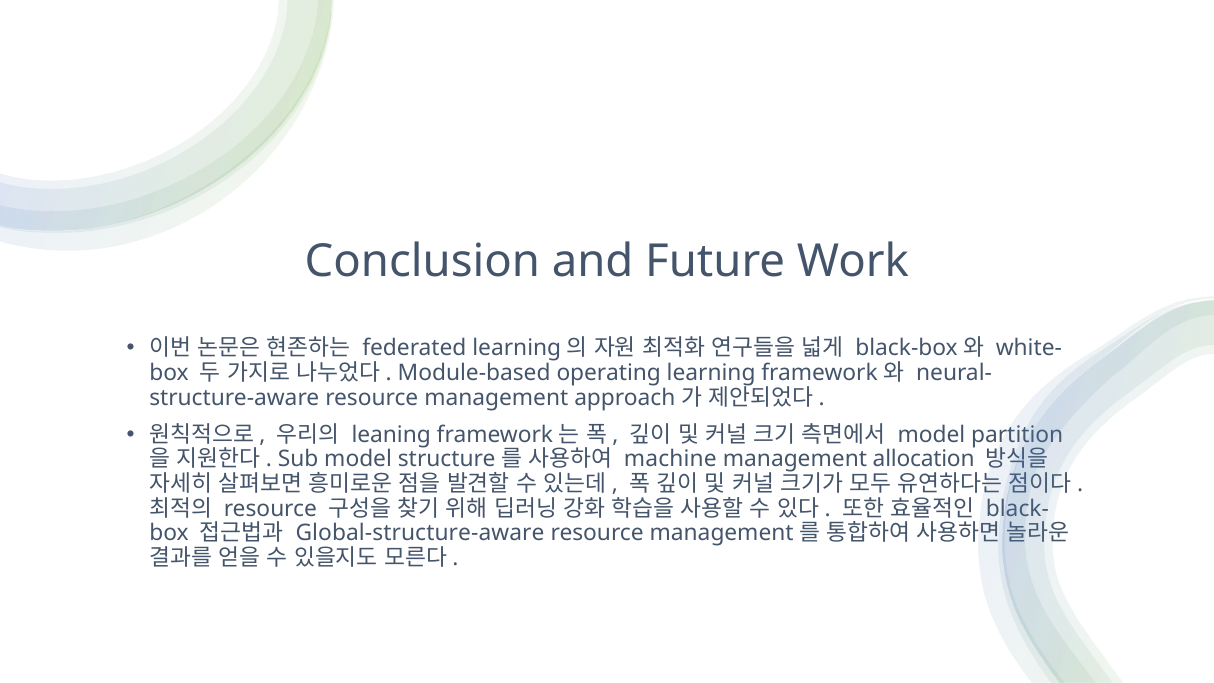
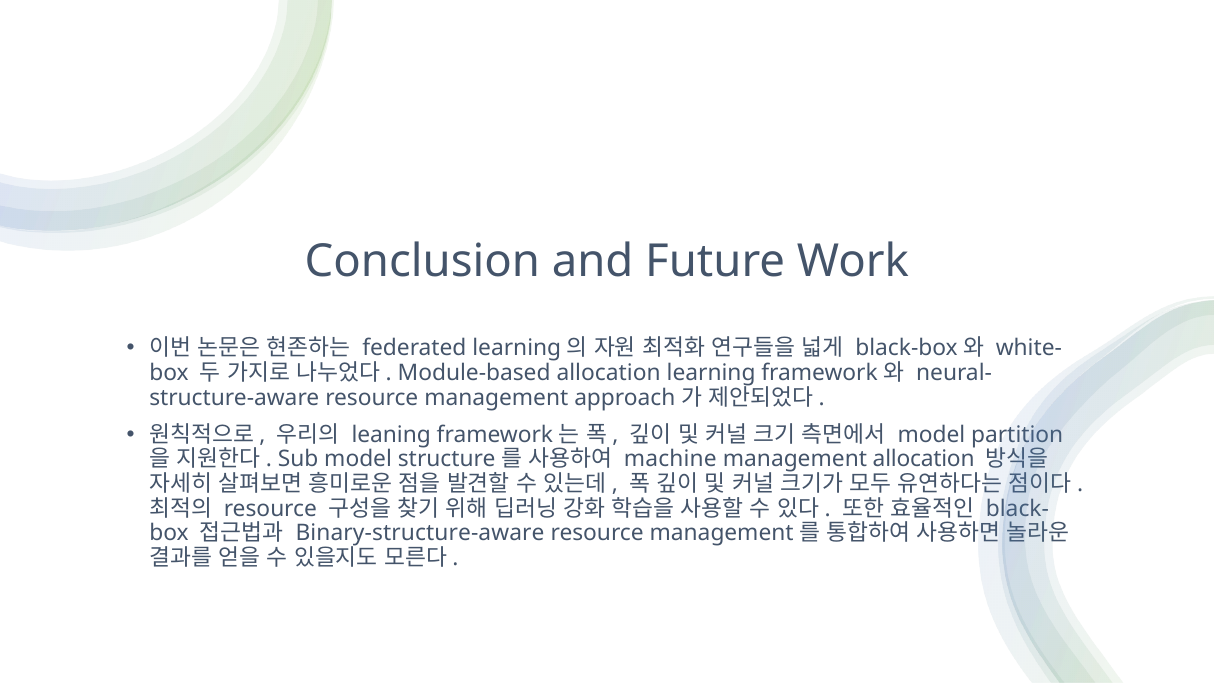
Module-based operating: operating -> allocation (609, 373)
Global-structure-aware: Global-structure-aware -> Binary-structure-aware (420, 533)
